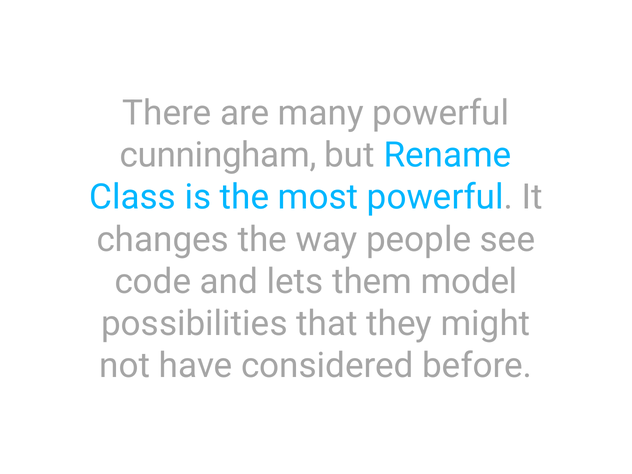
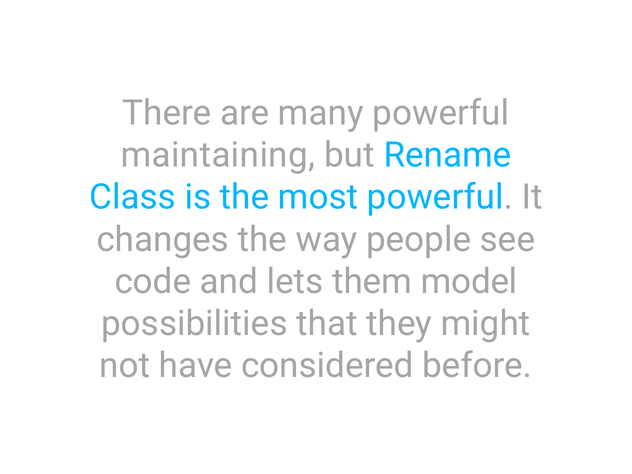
cunningham: cunningham -> maintaining (218, 155)
